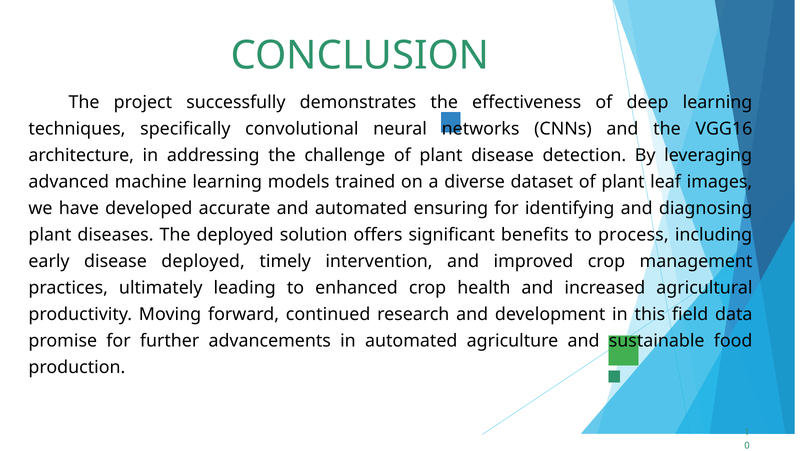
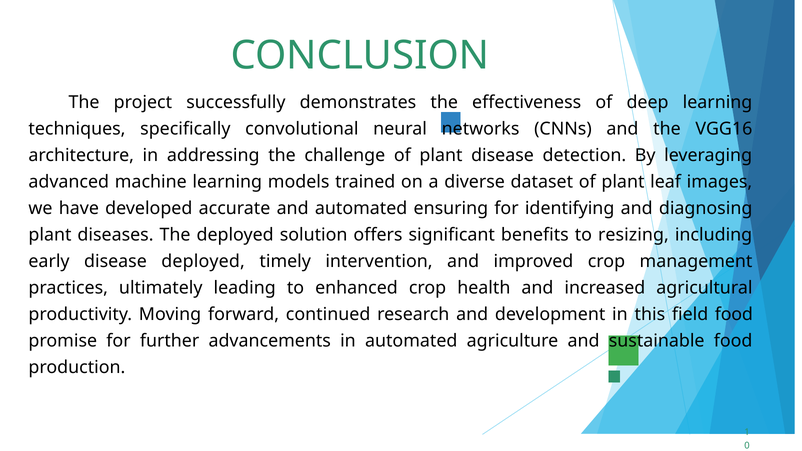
process: process -> resizing (633, 235)
field data: data -> food (734, 314)
